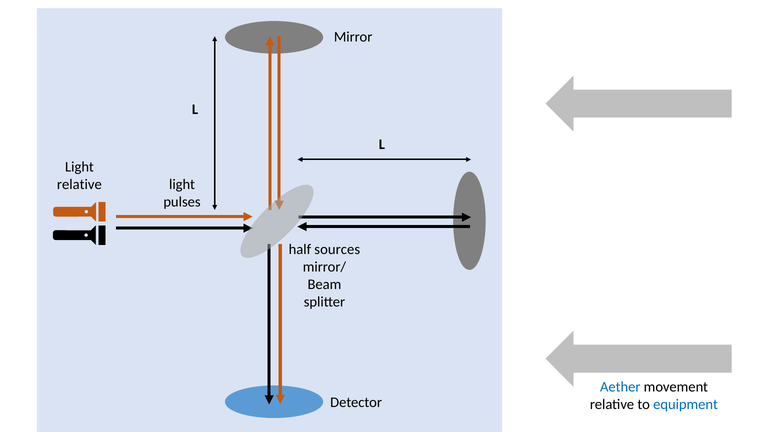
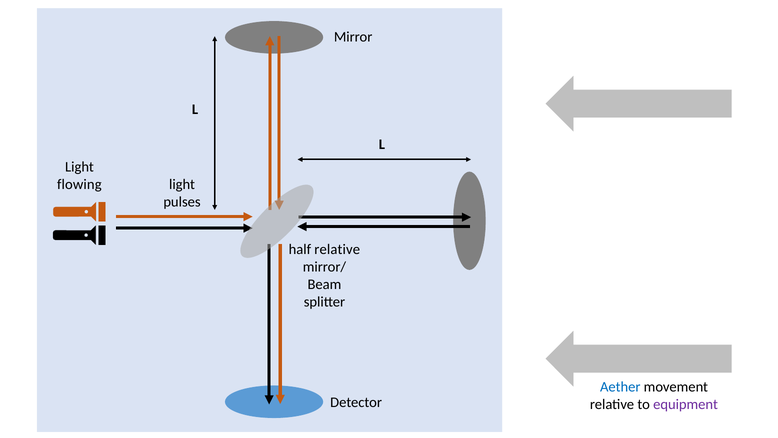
relative: relative -> flowing (79, 184)
half sources: sources -> relative (337, 249)
equipment colour: blue -> purple (686, 404)
